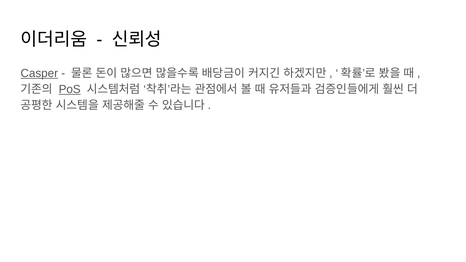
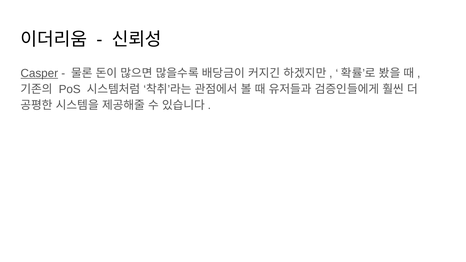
PoS underline: present -> none (70, 89)
